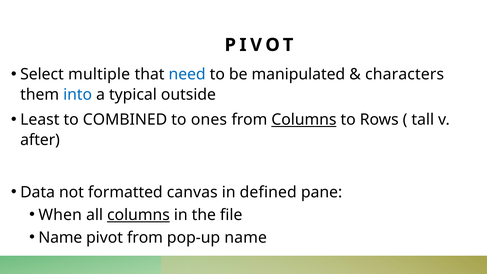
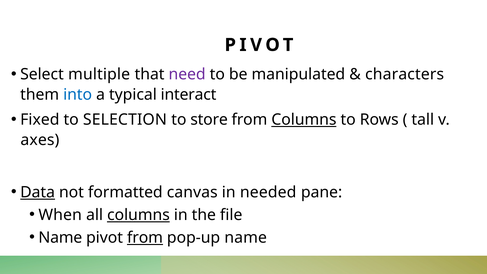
need colour: blue -> purple (187, 74)
outside: outside -> interact (188, 95)
Least: Least -> Fixed (40, 120)
COMBINED: COMBINED -> SELECTION (125, 120)
ones: ones -> store (209, 120)
after: after -> axes (40, 140)
Data underline: none -> present (38, 192)
defined: defined -> needed (268, 192)
from underline: none -> present (145, 238)
